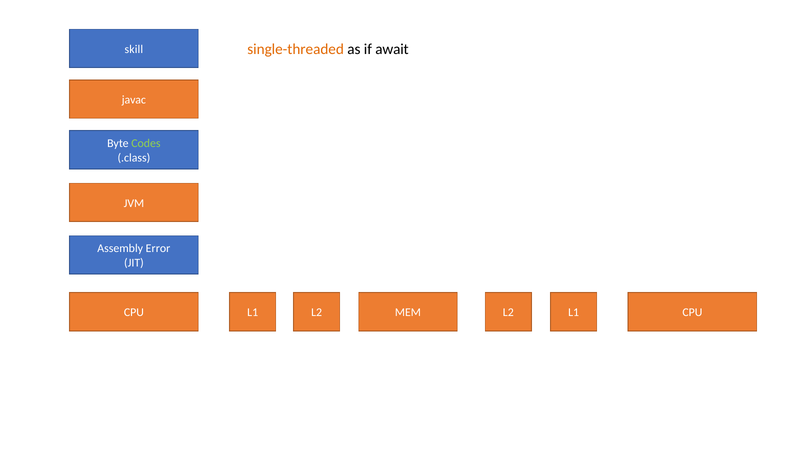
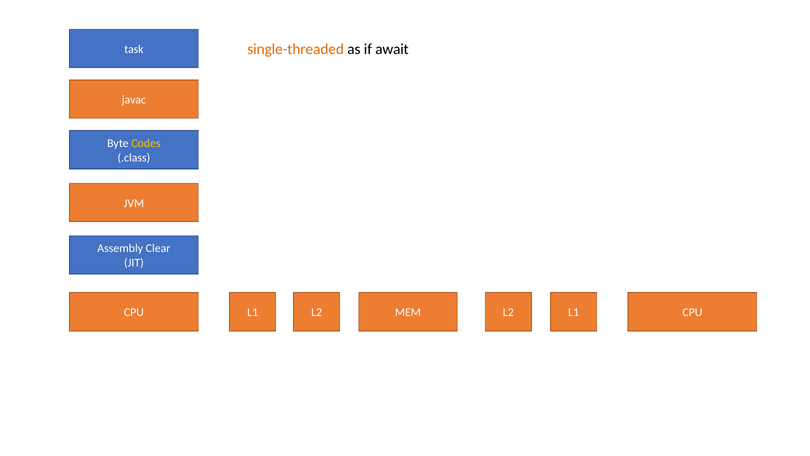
skill: skill -> task (134, 49)
Codes colour: light green -> yellow (146, 143)
Error: Error -> Clear (158, 248)
